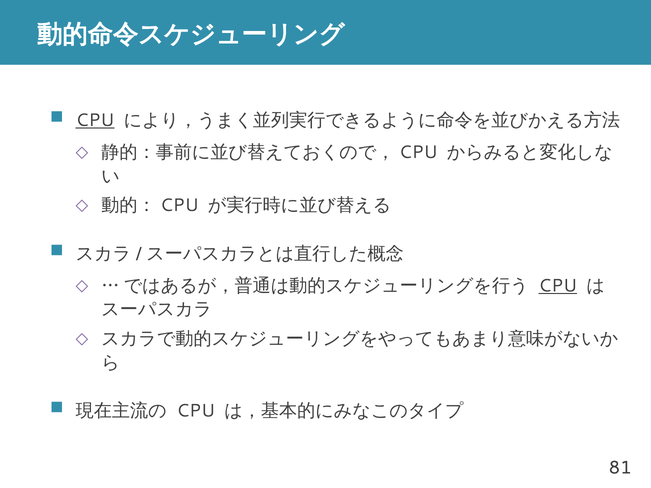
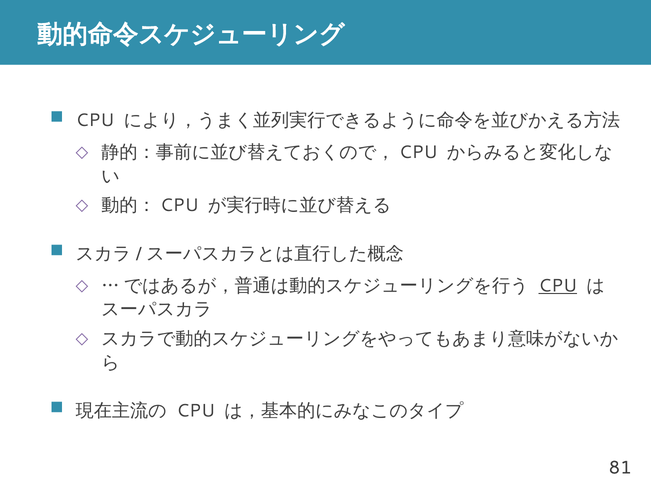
CPU underline: present -> none (95, 120)
